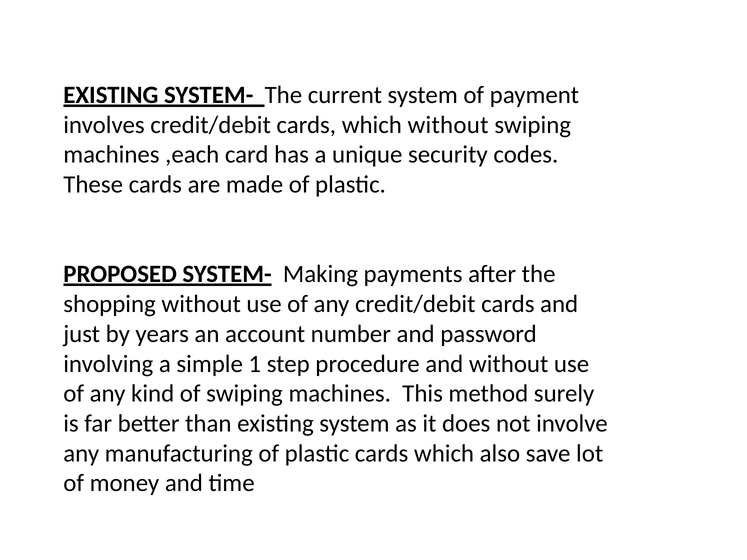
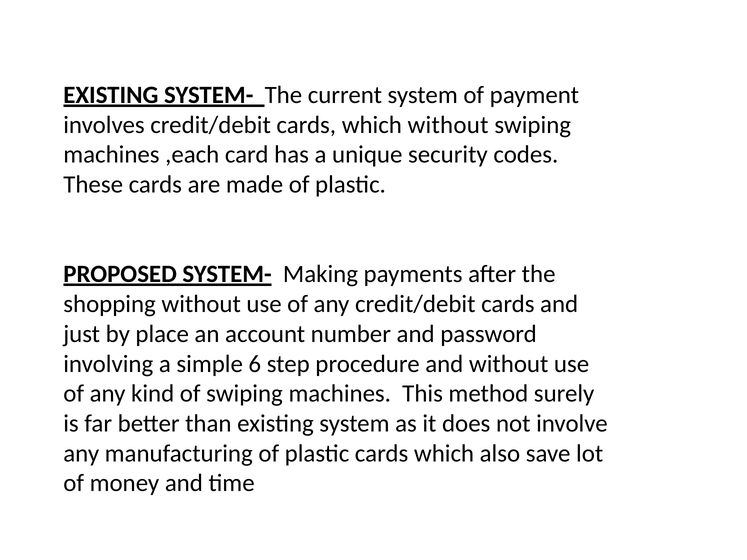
years: years -> place (162, 334)
1: 1 -> 6 (255, 364)
